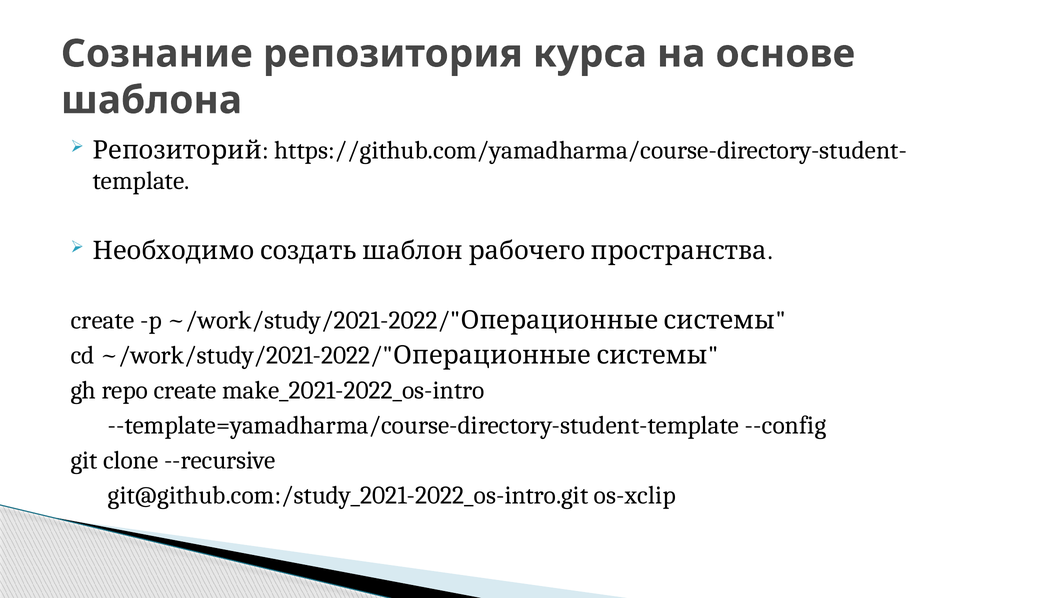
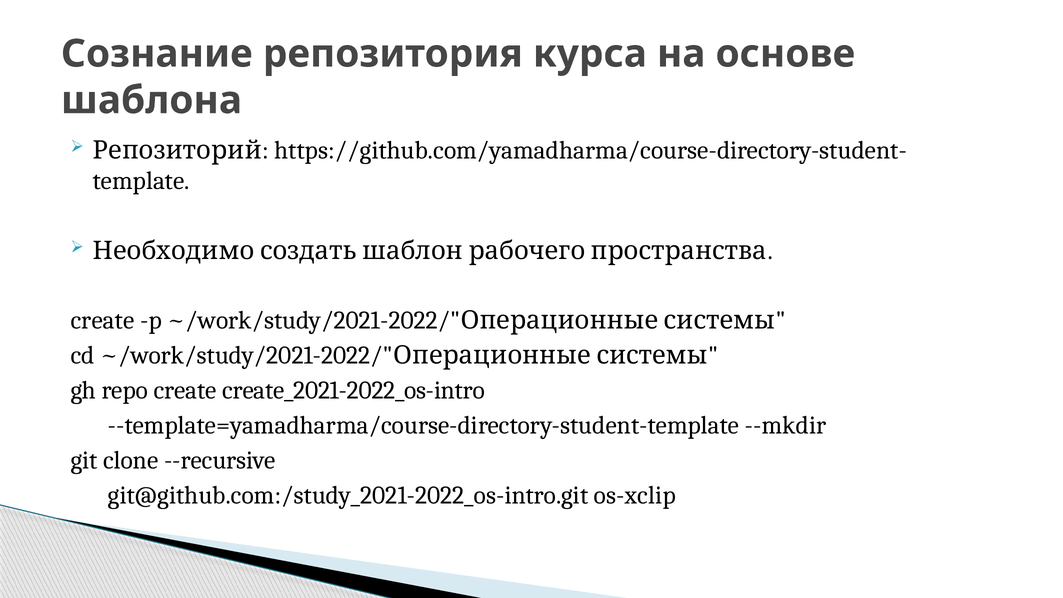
make_2021-2022_os-intro: make_2021-2022_os-intro -> create_2021-2022_os-intro (354, 390)
--config: --config -> --mkdir (786, 425)
